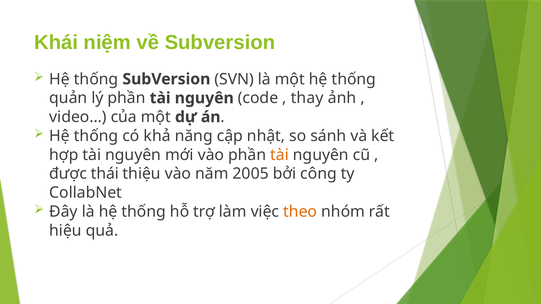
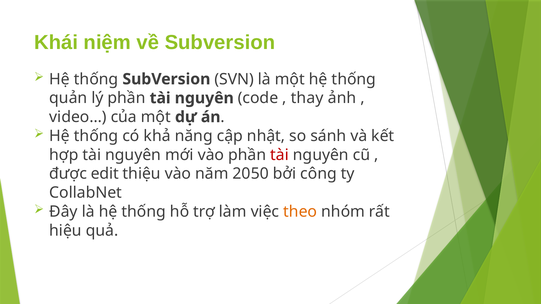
tài colour: orange -> red (280, 155)
thái: thái -> edit (105, 174)
2005: 2005 -> 2050 (251, 174)
